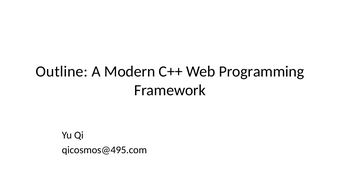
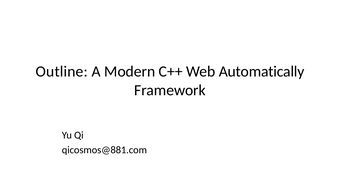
Programming: Programming -> Automatically (262, 72)
qicosmos@495.com: qicosmos@495.com -> qicosmos@881.com (104, 150)
